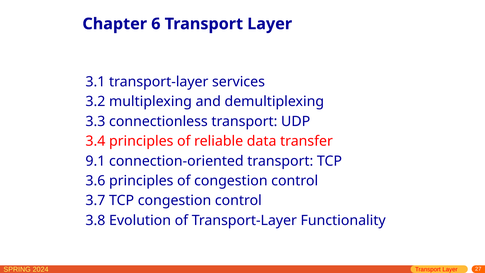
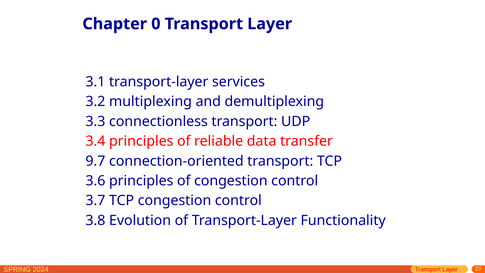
6: 6 -> 0 (156, 24)
9.1: 9.1 -> 9.7 (95, 161)
